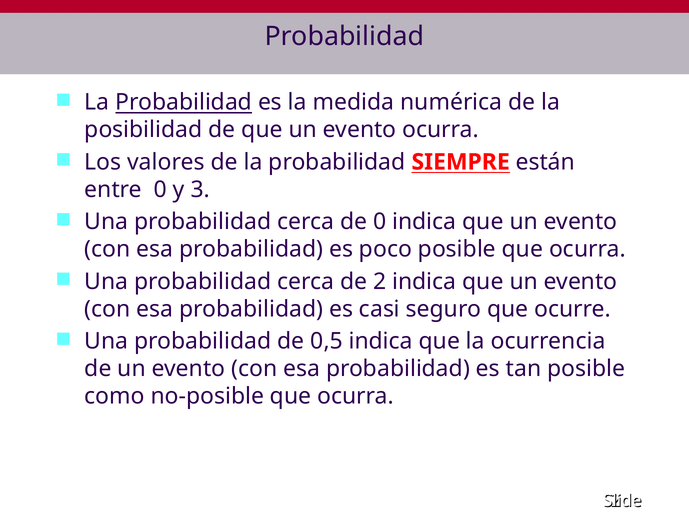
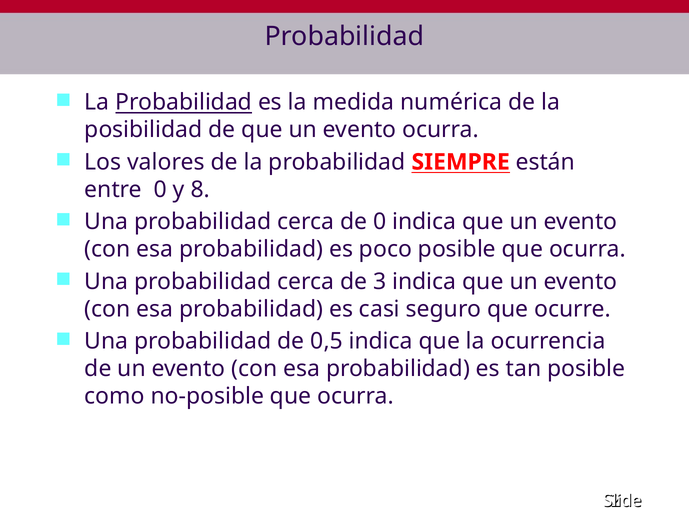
3: 3 -> 8 (200, 189)
de 2: 2 -> 3 (380, 281)
